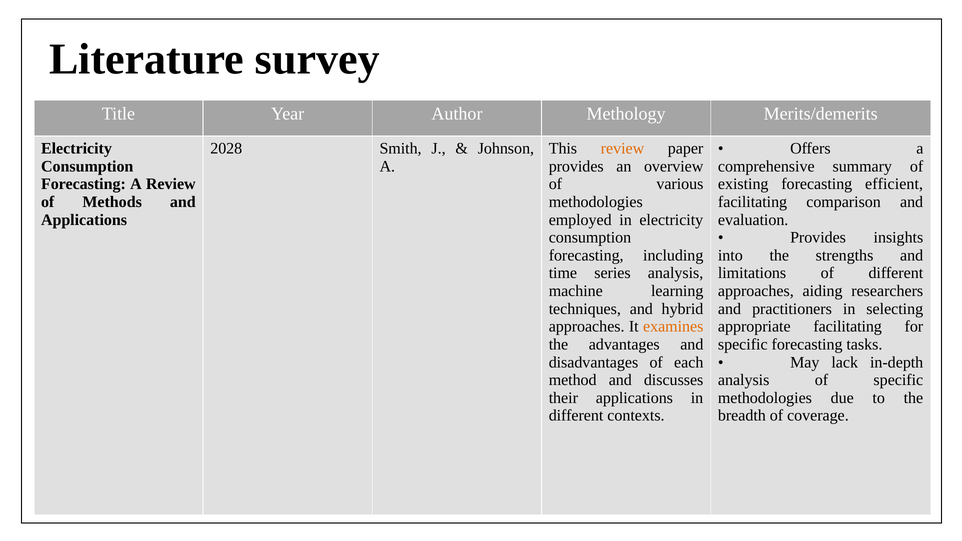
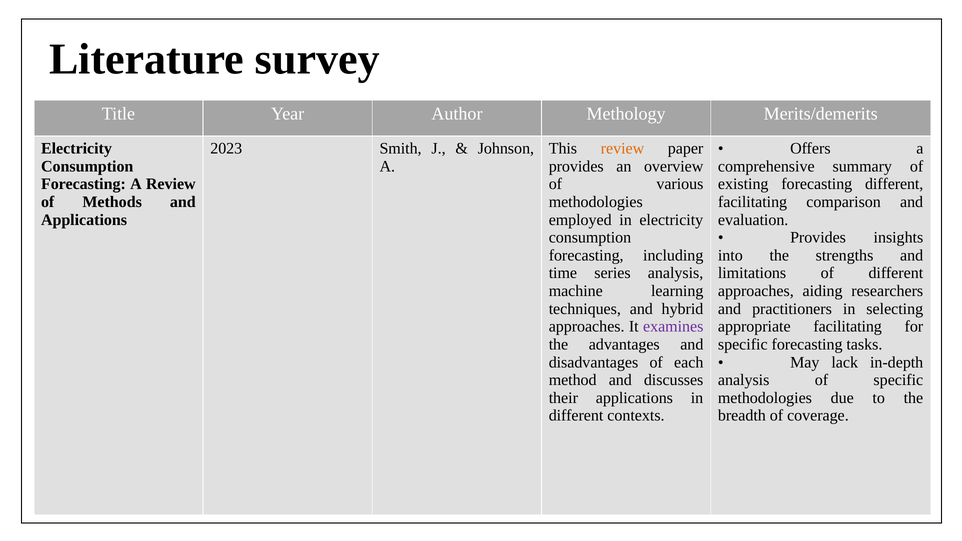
2028: 2028 -> 2023 (226, 149)
forecasting efficient: efficient -> different (894, 184)
examines colour: orange -> purple (673, 327)
